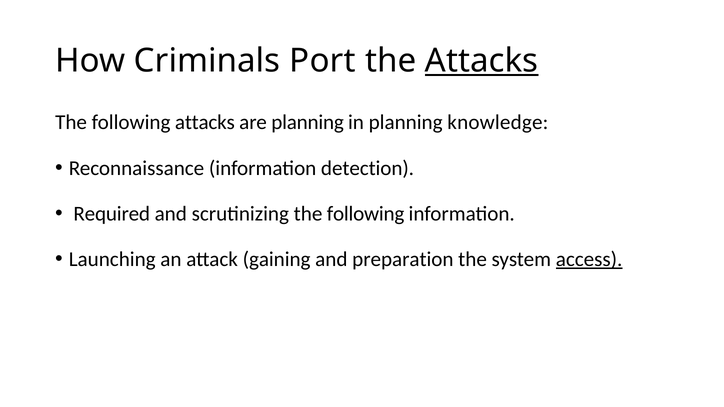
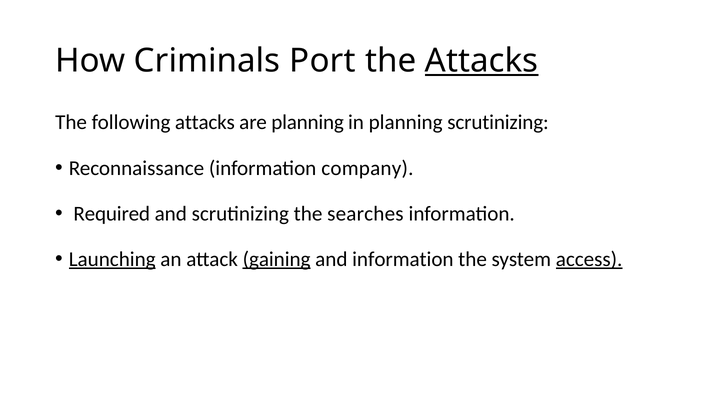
planning knowledge: knowledge -> scrutinizing (498, 122)
detection: detection -> company (367, 168)
scrutinizing the following: following -> searches (365, 214)
Launching underline: none -> present (112, 259)
gaining underline: none -> present (277, 259)
and preparation: preparation -> information (403, 259)
